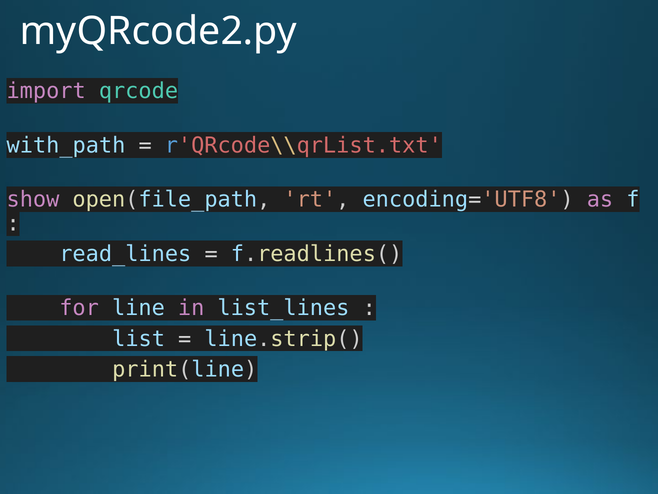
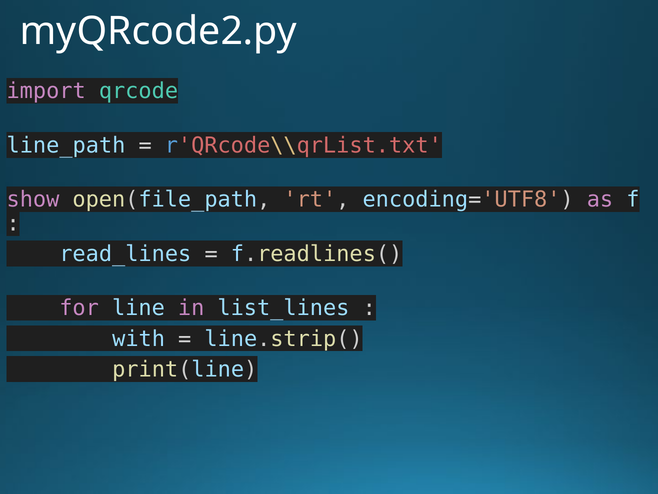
with_path: with_path -> line_path (66, 145)
list: list -> with (139, 338)
